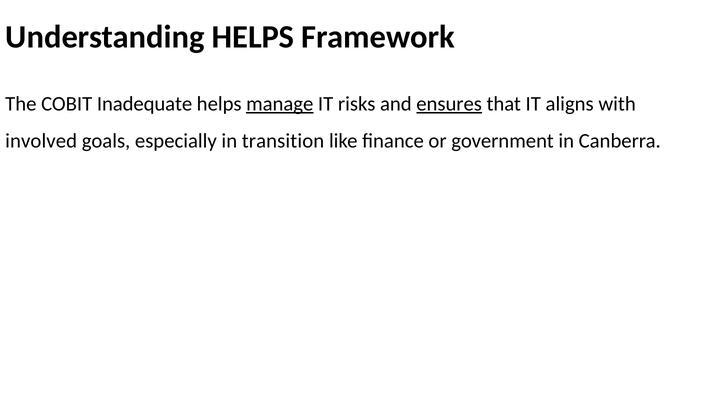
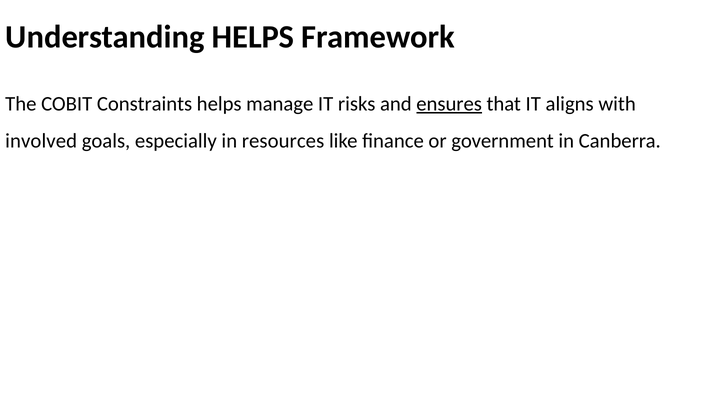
Inadequate: Inadequate -> Constraints (145, 104)
manage underline: present -> none (280, 104)
transition: transition -> resources (283, 141)
